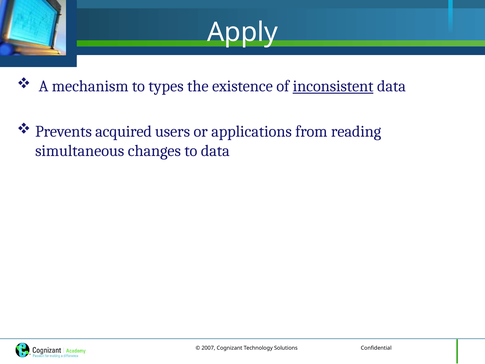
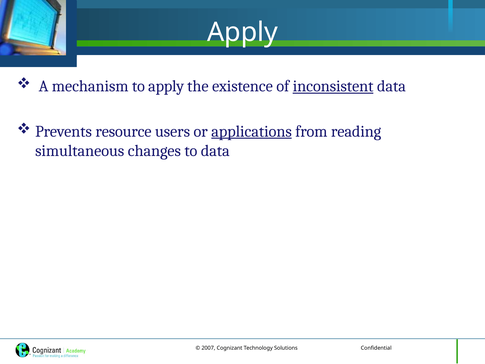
to types: types -> apply (166, 86)
acquired: acquired -> resource (124, 131)
applications underline: none -> present (252, 131)
